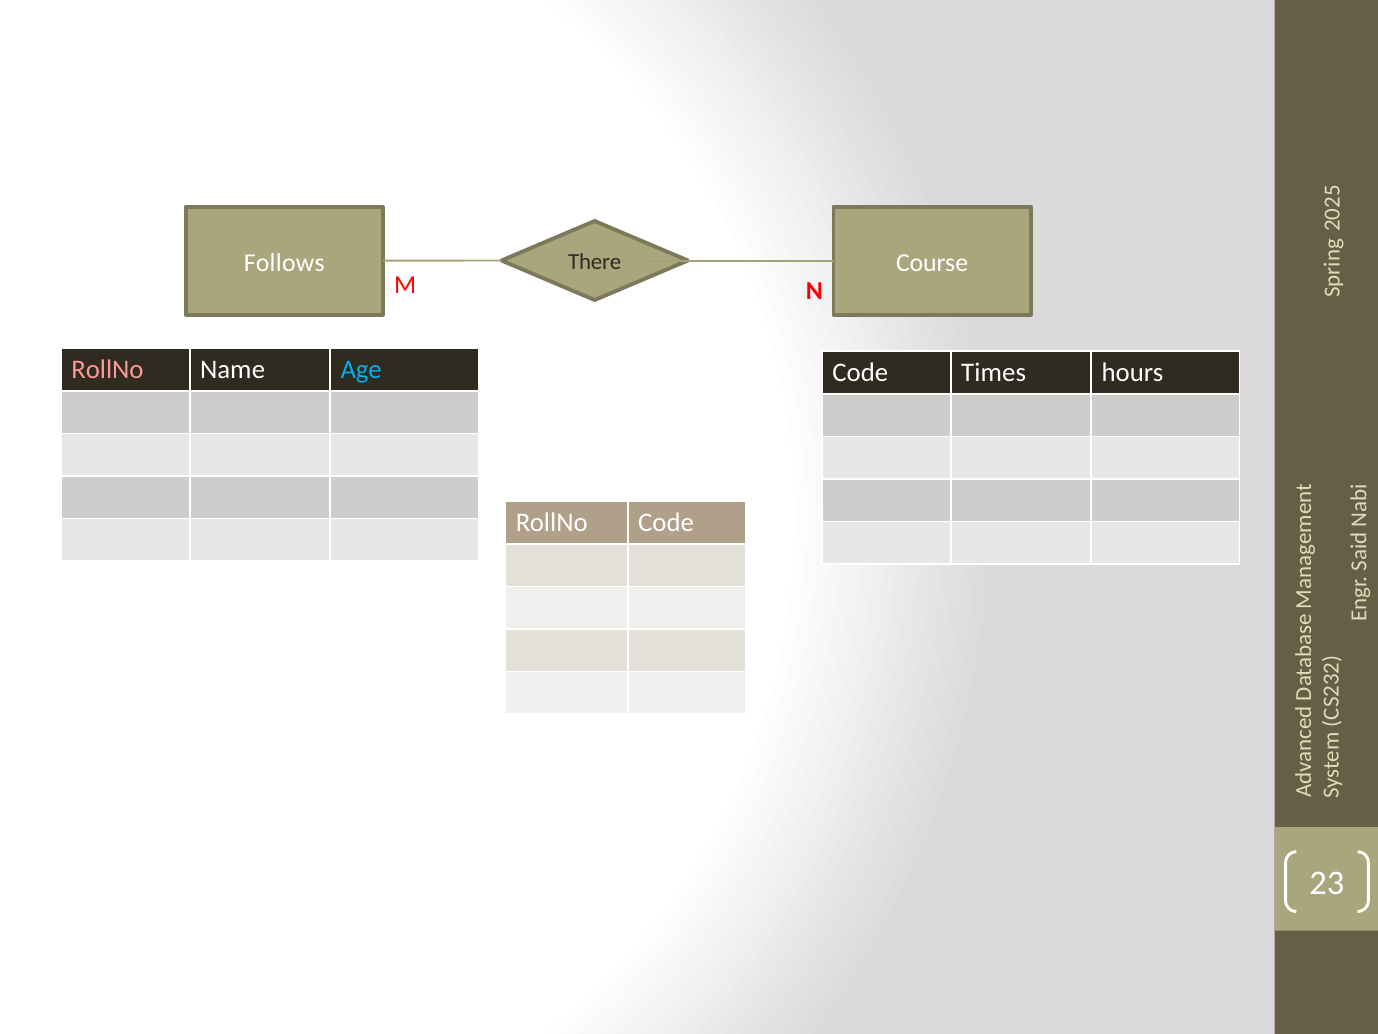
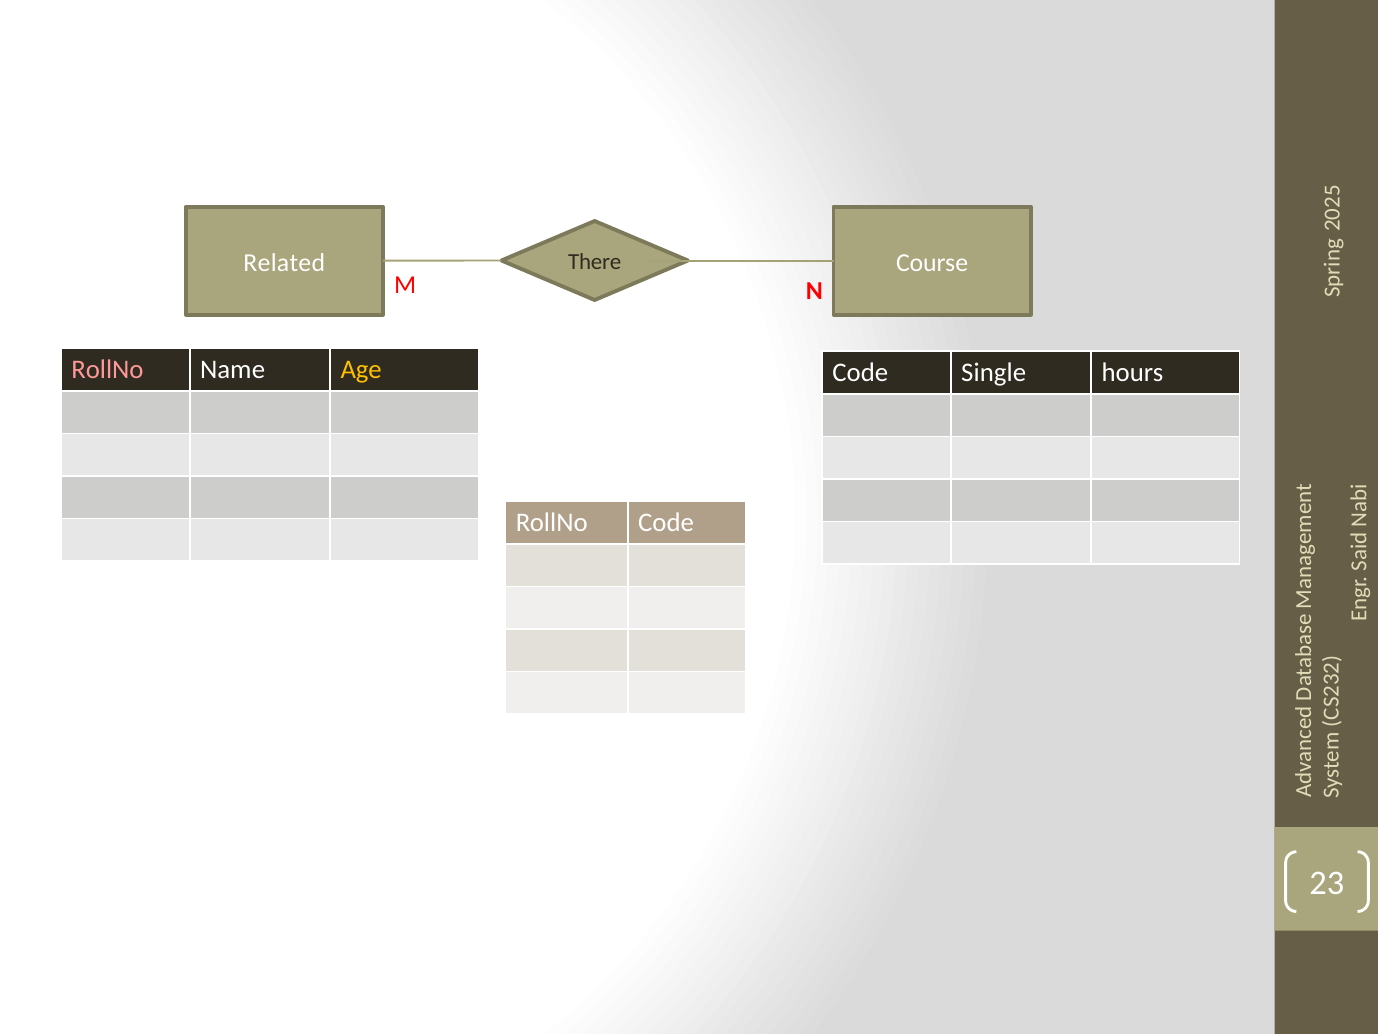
Follows: Follows -> Related (284, 262)
Age colour: light blue -> yellow (361, 370)
Times: Times -> Single (994, 373)
